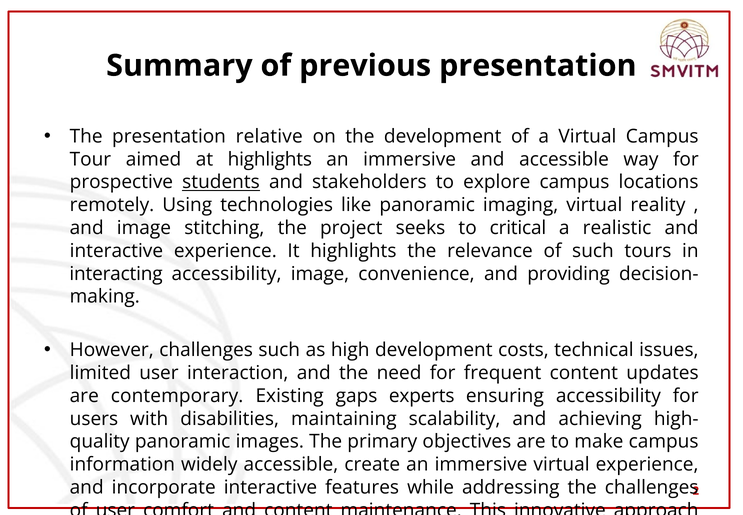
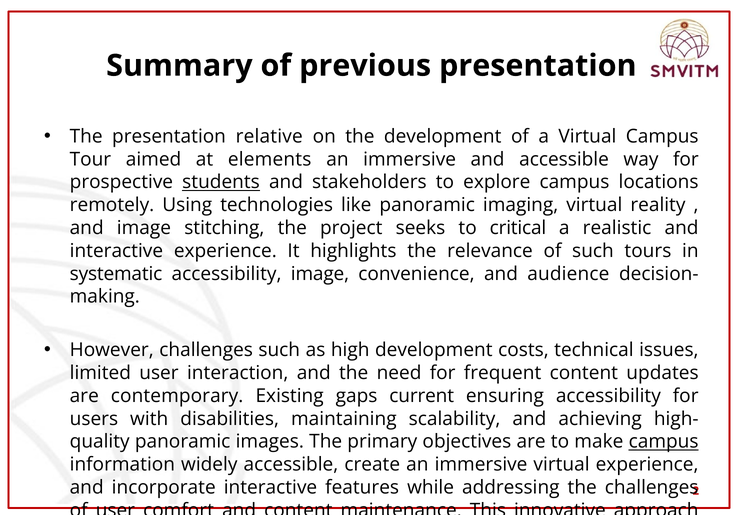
at highlights: highlights -> elements (270, 159)
interacting: interacting -> systematic (116, 273)
and providing: providing -> audience (568, 273)
experts: experts -> current (422, 395)
campus underline: none -> present (664, 441)
